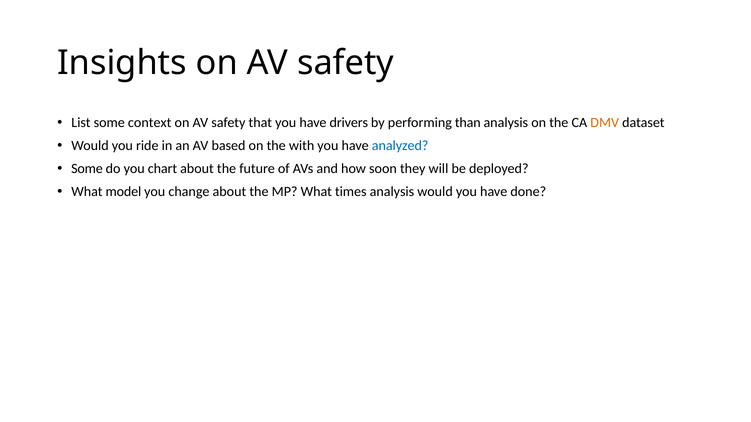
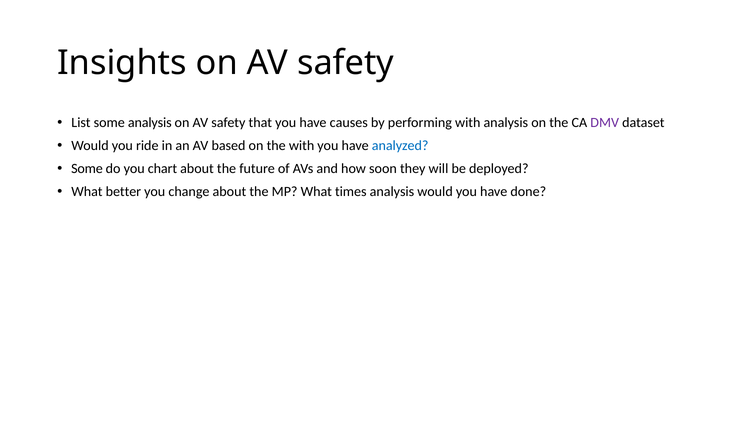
some context: context -> analysis (150, 123)
drivers: drivers -> causes (349, 123)
performing than: than -> with (468, 123)
DMV colour: orange -> purple (605, 123)
model: model -> better (123, 192)
